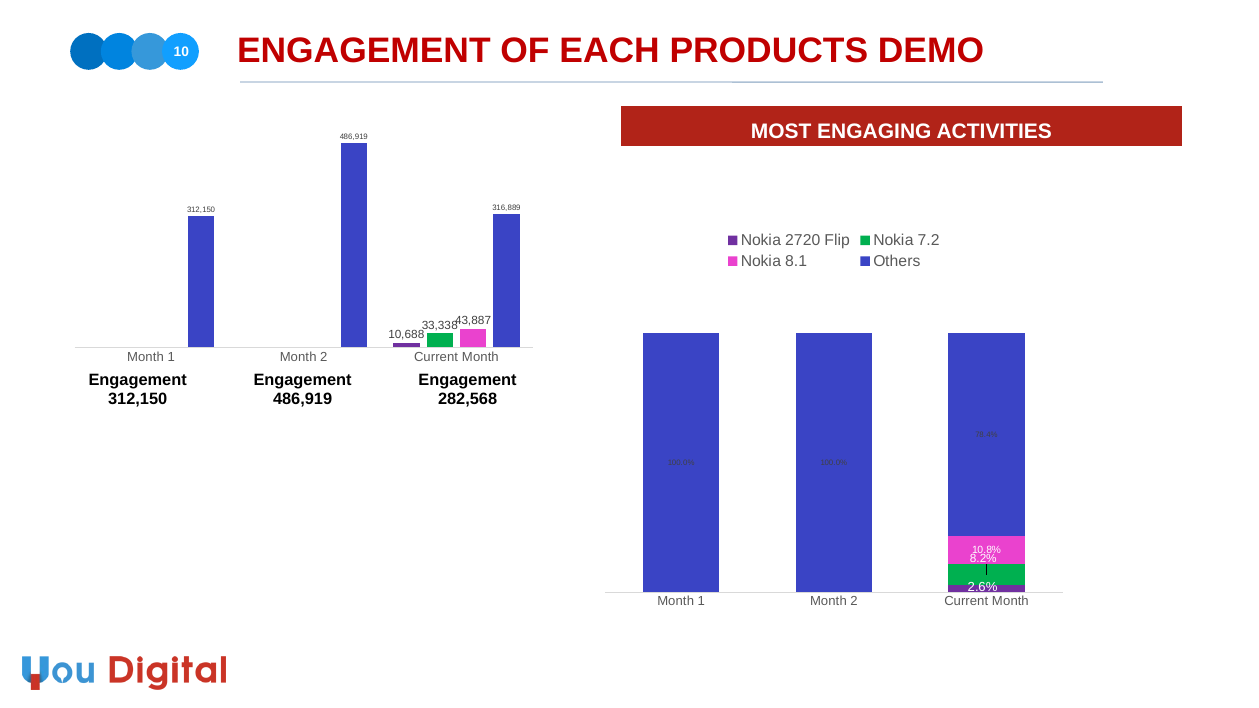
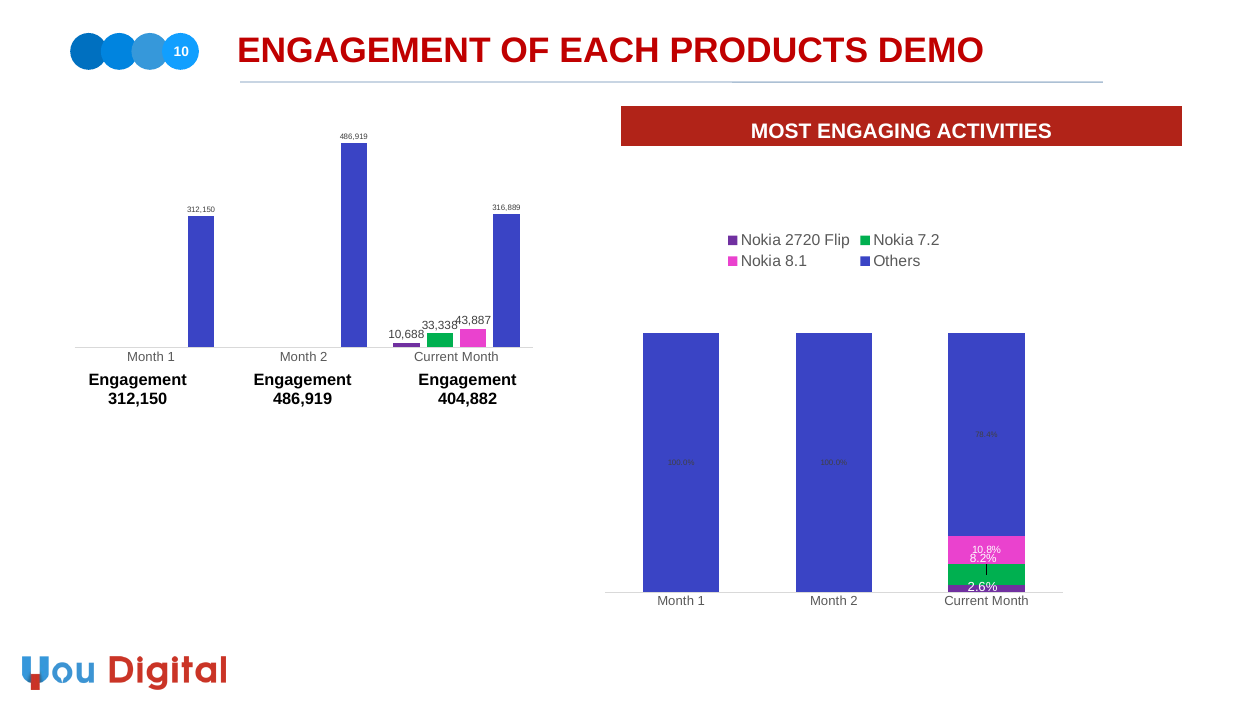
282,568: 282,568 -> 404,882 (468, 400)
